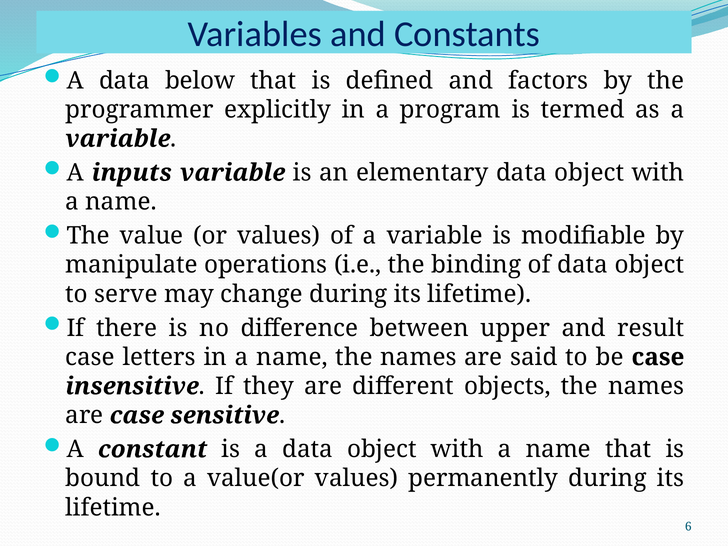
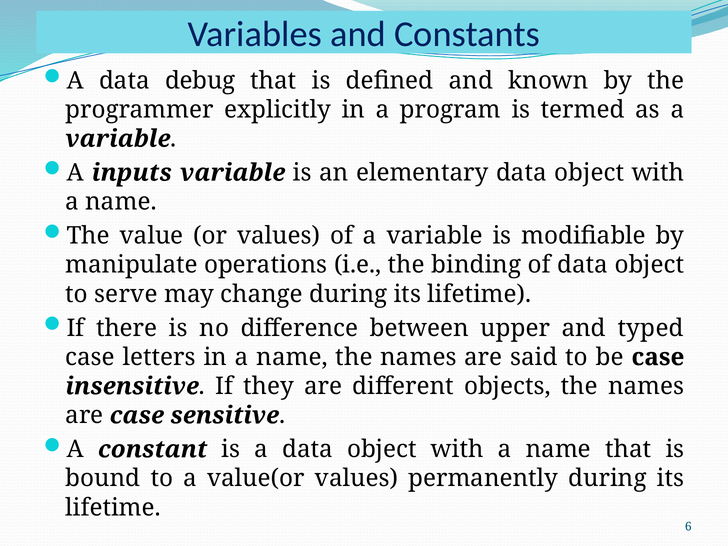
below: below -> debug (200, 81)
factors: factors -> known (548, 81)
result: result -> typed (651, 328)
